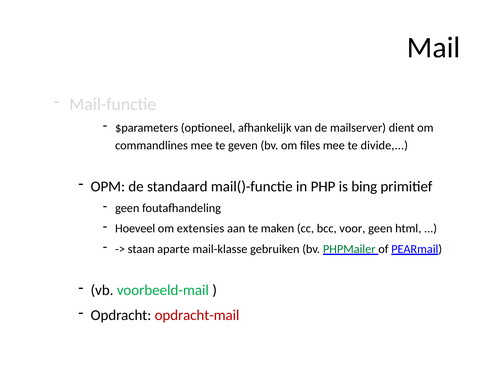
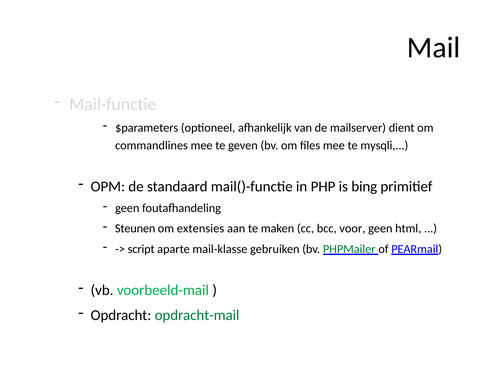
divide: divide -> mysqli (384, 145)
Hoeveel: Hoeveel -> Steunen (135, 228)
staan: staan -> script (141, 249)
opdracht-mail colour: red -> green (197, 315)
